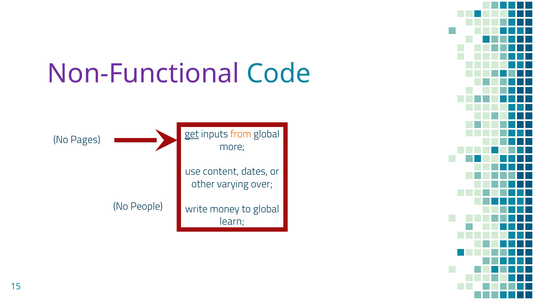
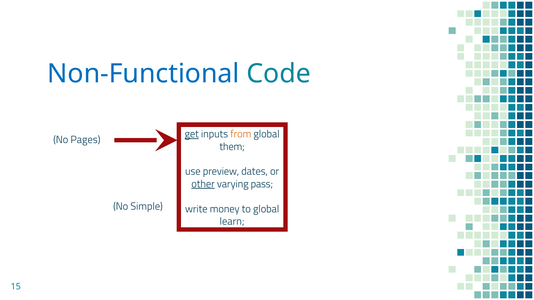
Non-Functional colour: purple -> blue (143, 74)
more: more -> them (232, 147)
content: content -> preview (221, 172)
other underline: none -> present (203, 184)
over: over -> pass (262, 184)
People: People -> Simple (147, 207)
